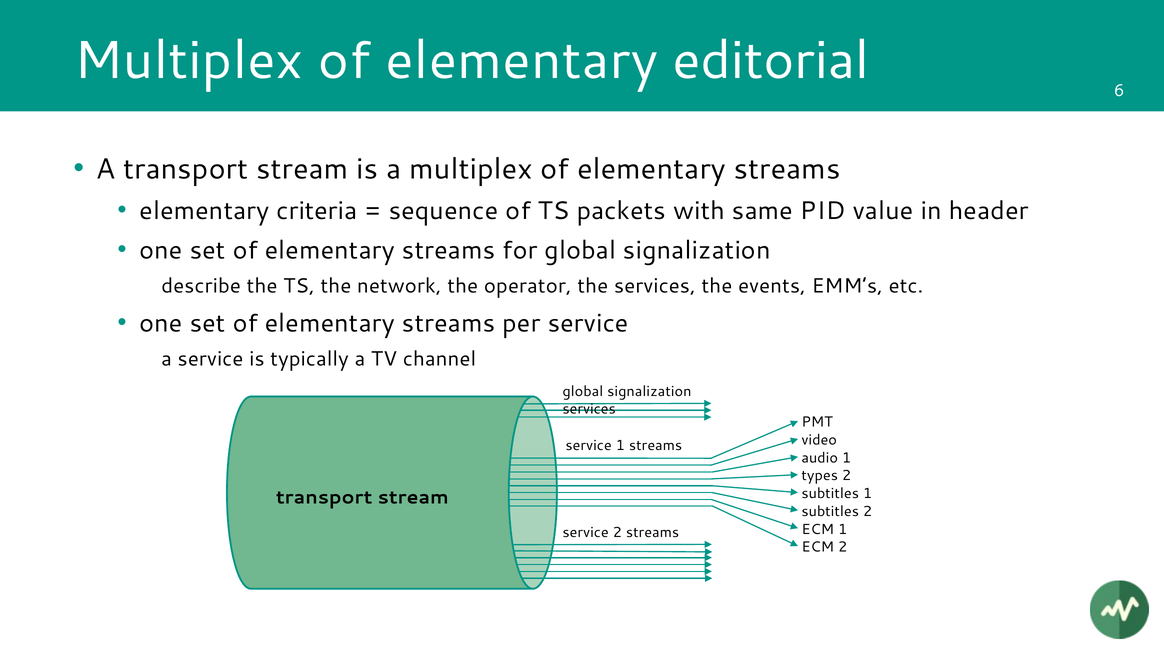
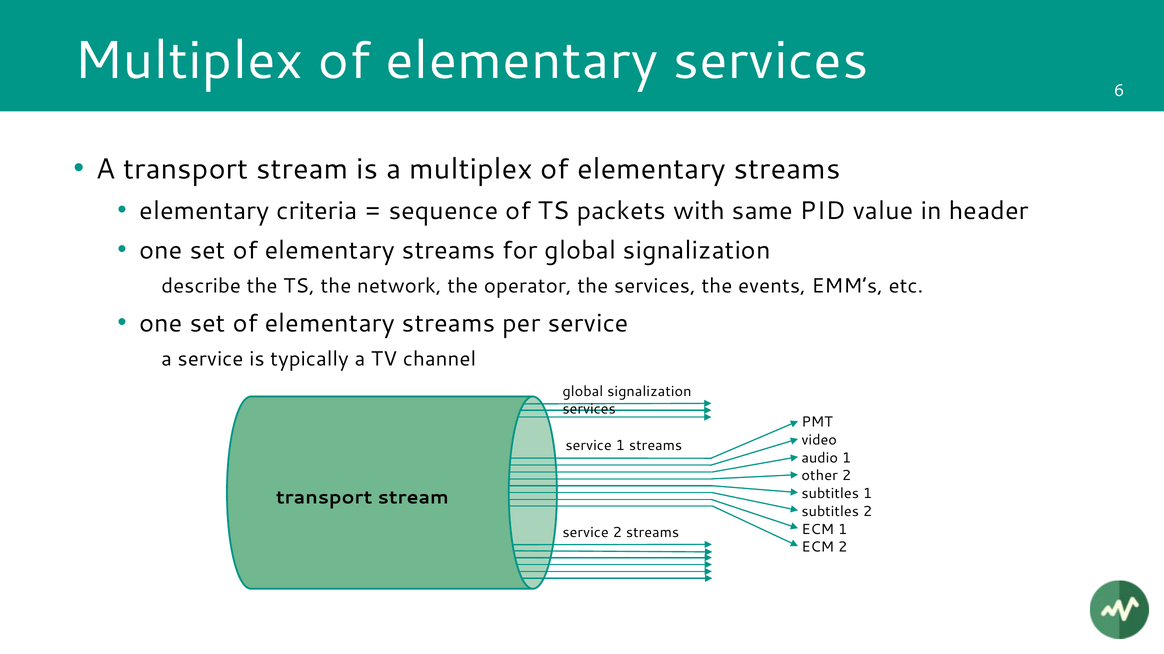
elementary editorial: editorial -> services (771, 61)
types: types -> other (820, 476)
